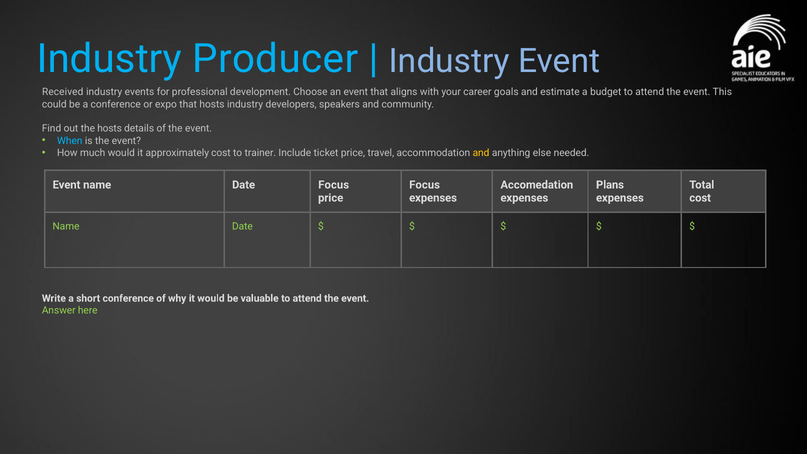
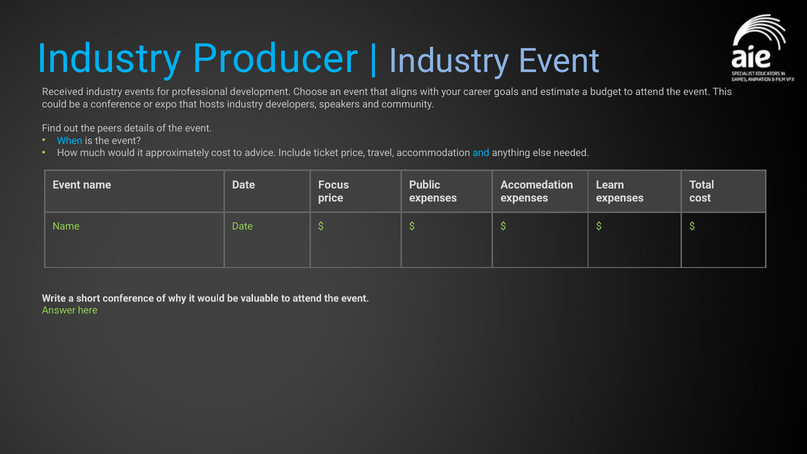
the hosts: hosts -> peers (110, 129)
trainer: trainer -> advice (260, 153)
and colour: yellow -> light blue (481, 153)
Focus: Focus -> Public (425, 185)
Plans: Plans -> Learn (610, 185)
